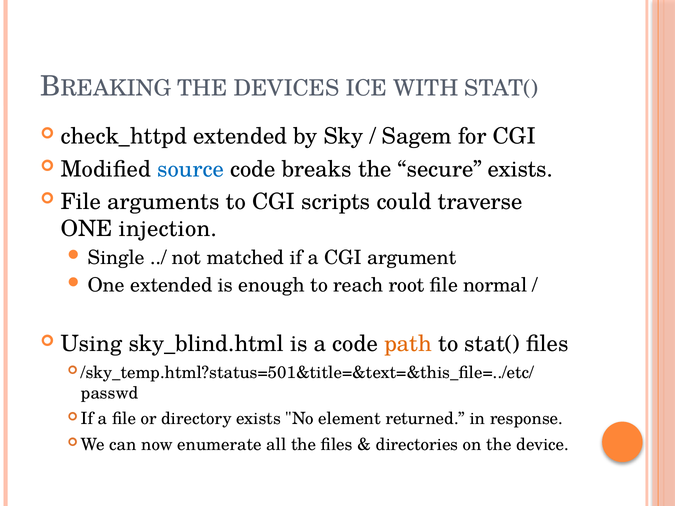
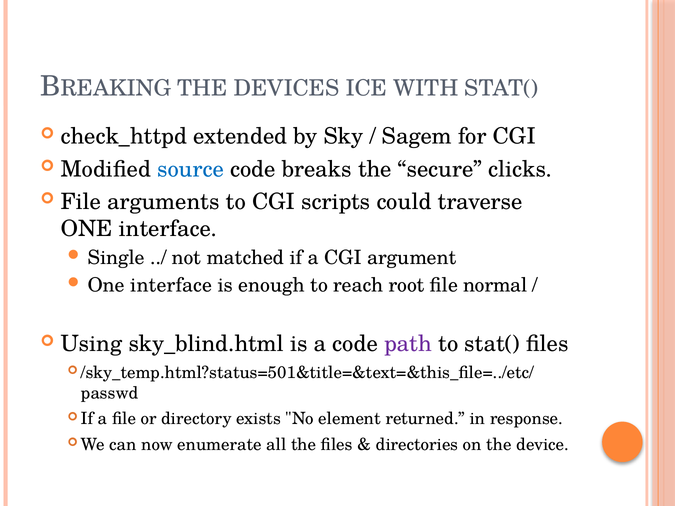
secure exists: exists -> clicks (520, 169)
injection: injection -> interface (168, 229)
extended: extended -> interface (171, 285)
path colour: orange -> purple (408, 344)
